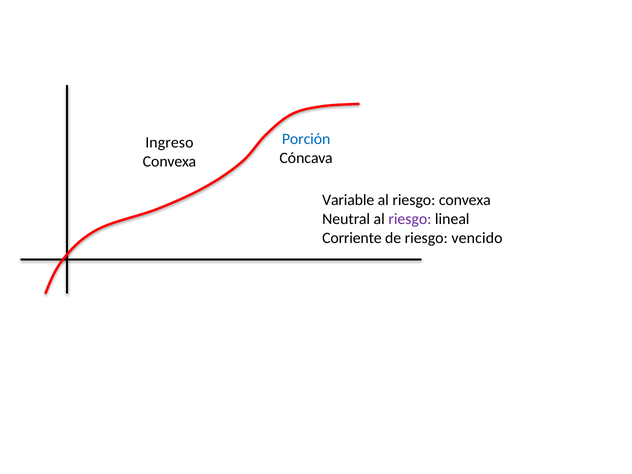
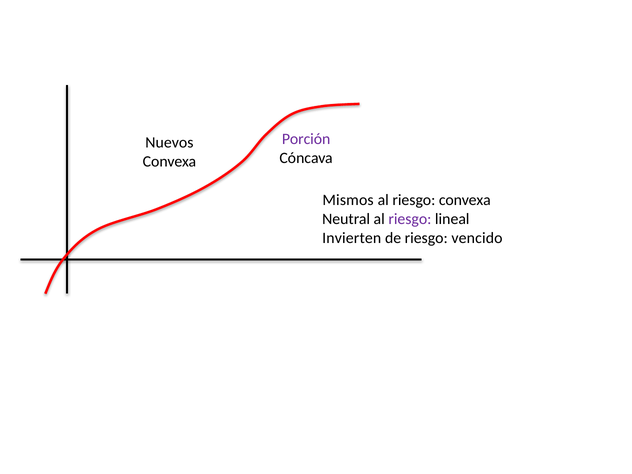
Porción colour: blue -> purple (306, 139)
Ingreso: Ingreso -> Nuevos (169, 143)
Variable: Variable -> Mismos (348, 200)
Corriente: Corriente -> Invierten (352, 238)
